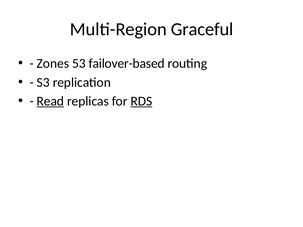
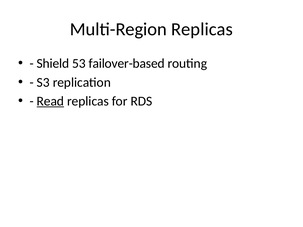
Multi-Region Graceful: Graceful -> Replicas (202, 29)
Zones: Zones -> Shield (53, 64)
RDS underline: present -> none (141, 101)
